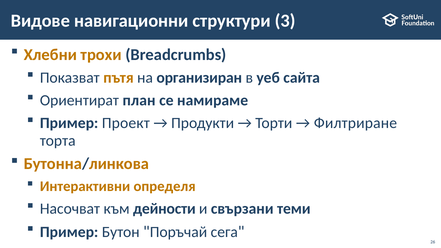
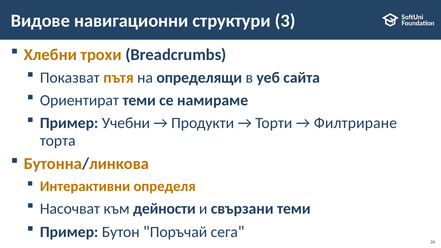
организиран: организиран -> определящи (199, 78)
Ориентират план: план -> теми (139, 100)
Проект: Проект -> Учебни (126, 123)
